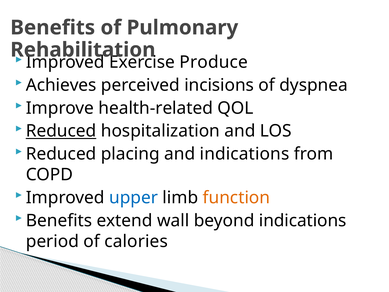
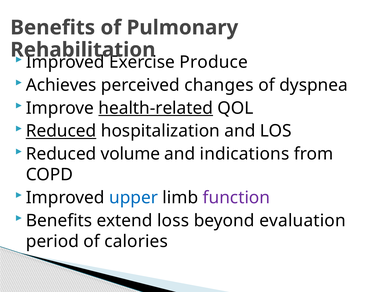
incisions: incisions -> changes (219, 85)
health-related underline: none -> present (156, 108)
placing: placing -> volume (130, 154)
function colour: orange -> purple (236, 198)
wall: wall -> loss (173, 220)
beyond indications: indications -> evaluation (303, 220)
